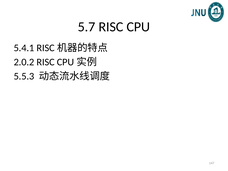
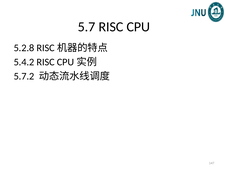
5.4.1: 5.4.1 -> 5.2.8 (24, 48)
2.0.2: 2.0.2 -> 5.4.2 (24, 62)
5.5.3: 5.5.3 -> 5.7.2 (24, 76)
